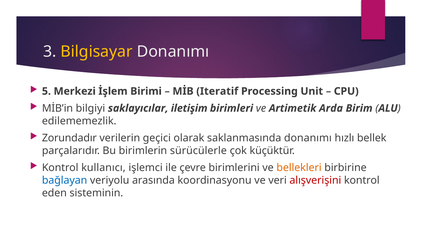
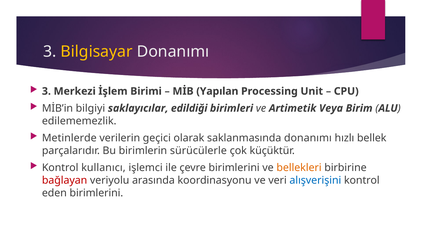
5: 5 -> 3 (46, 91)
Iteratif: Iteratif -> Yapılan (217, 91)
iletişim: iletişim -> edildiği (189, 108)
Arda: Arda -> Veya (331, 108)
Zorundadır: Zorundadır -> Metinlerde (69, 138)
bağlayan colour: blue -> red (65, 181)
alışverişini colour: red -> blue (315, 181)
eden sisteminin: sisteminin -> birimlerini (96, 193)
